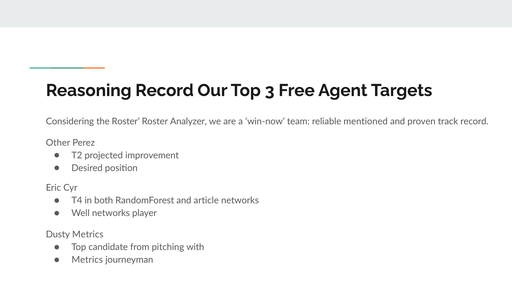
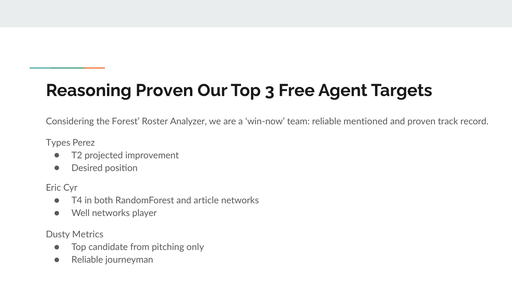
Reasoning Record: Record -> Proven (164, 90)
the Roster: Roster -> Forest (126, 121)
Other: Other -> Types (58, 143)
with: with -> only (195, 247)
Metrics: Metrics -> Reliable (87, 260)
